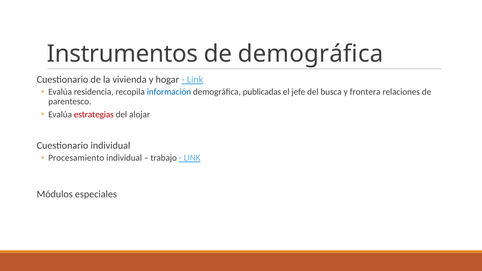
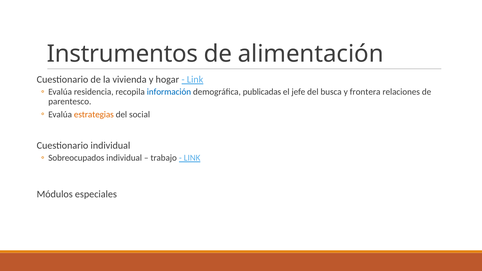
de demográfica: demográfica -> alimentación (311, 54)
estrategias colour: red -> orange (94, 114)
alojar: alojar -> social (140, 114)
Procesamiento: Procesamiento -> Sobreocupados (76, 158)
